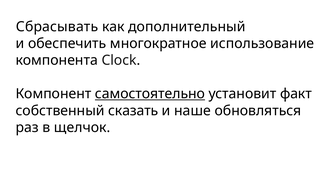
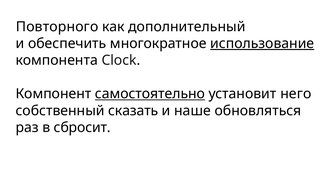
Сбрасывать: Сбрасывать -> Повторного (57, 27)
использование underline: none -> present (262, 43)
факт: факт -> него (296, 94)
щелчок: щелчок -> сбросит (82, 127)
